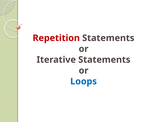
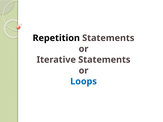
Repetition colour: red -> black (56, 38)
